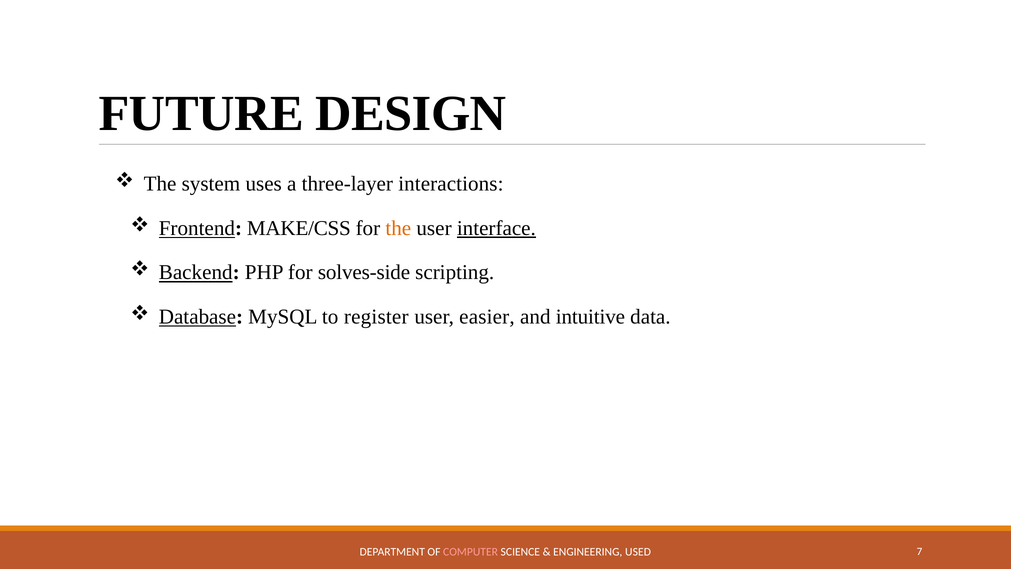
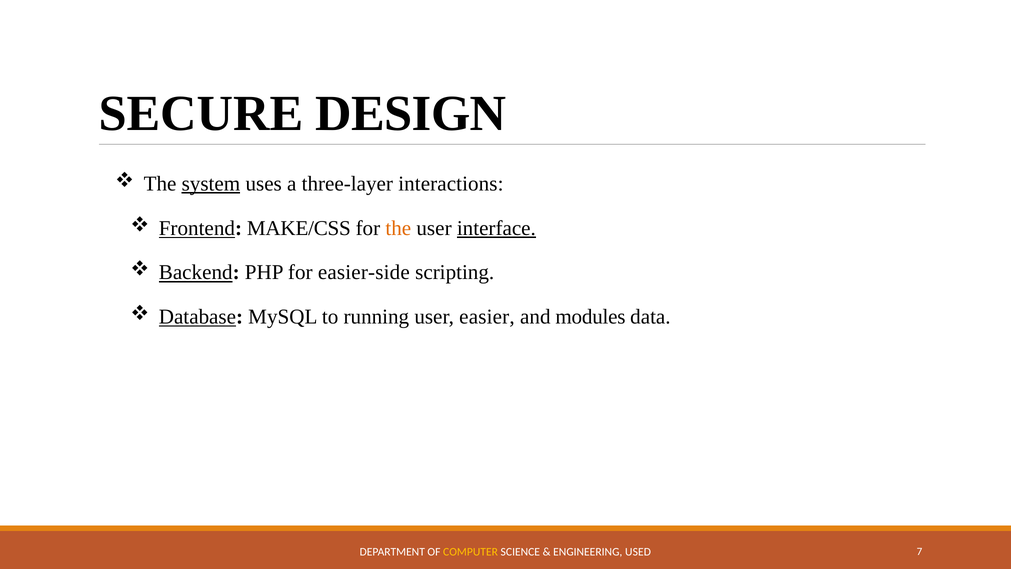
FUTURE: FUTURE -> SECURE (201, 113)
system underline: none -> present (211, 184)
solves-side: solves-side -> easier-side (364, 272)
register: register -> running (376, 317)
intuitive: intuitive -> modules (590, 317)
COMPUTER colour: pink -> yellow (471, 552)
